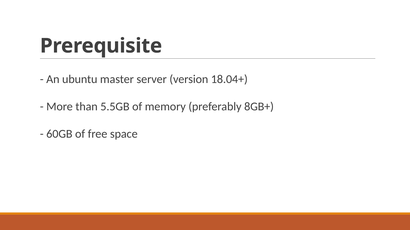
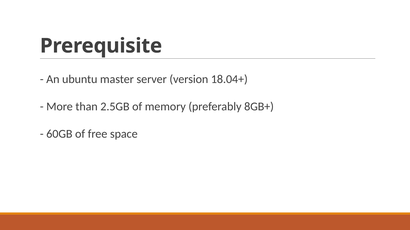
5.5GB: 5.5GB -> 2.5GB (115, 107)
